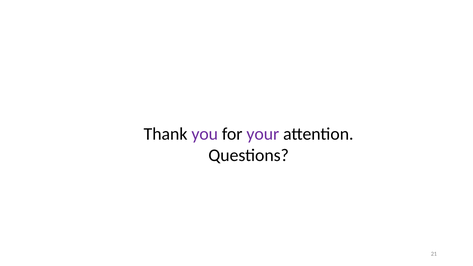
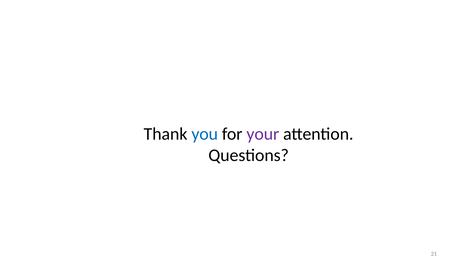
you colour: purple -> blue (205, 134)
